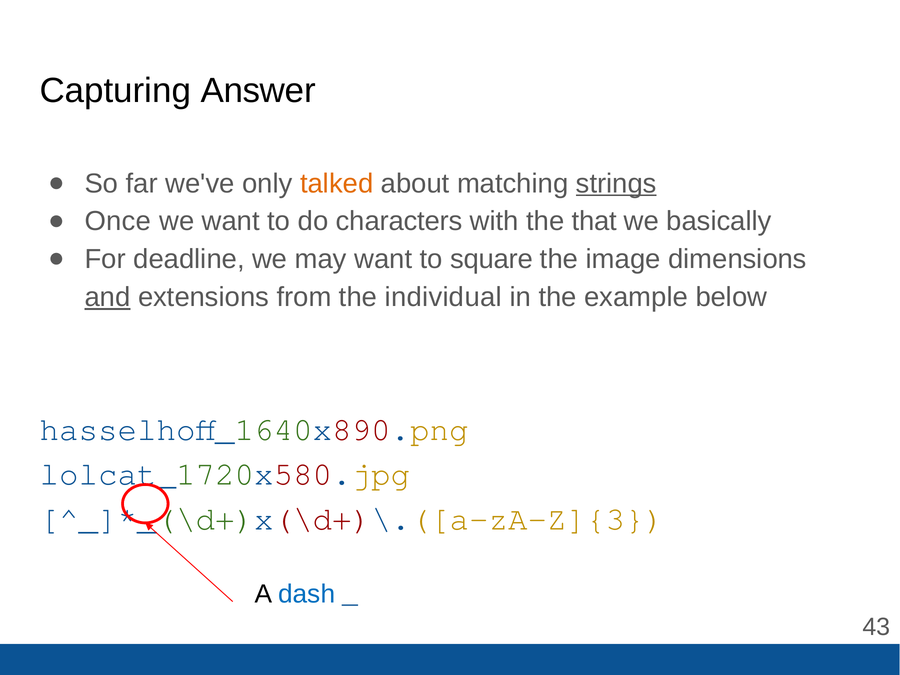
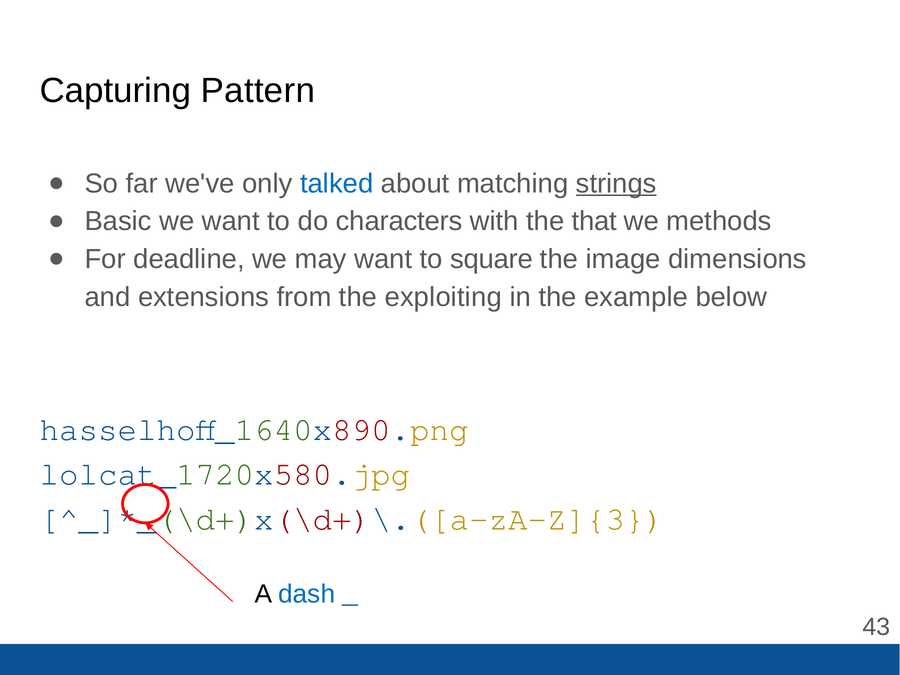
Answer: Answer -> Pattern (258, 91)
talked colour: orange -> blue (337, 184)
Once: Once -> Basic (118, 221)
basically: basically -> methods (719, 221)
and underline: present -> none (108, 297)
individual: individual -> exploiting (443, 297)
